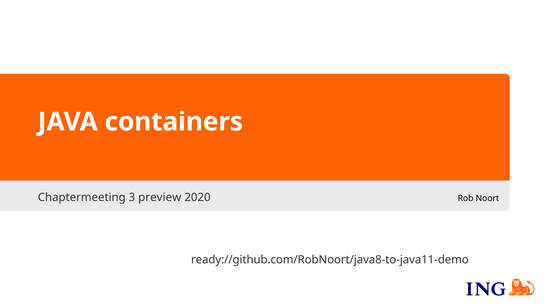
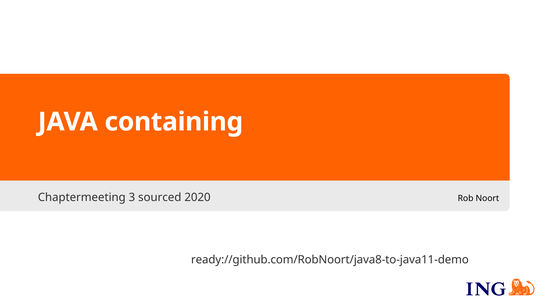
containers: containers -> containing (174, 122)
preview: preview -> sourced (160, 198)
